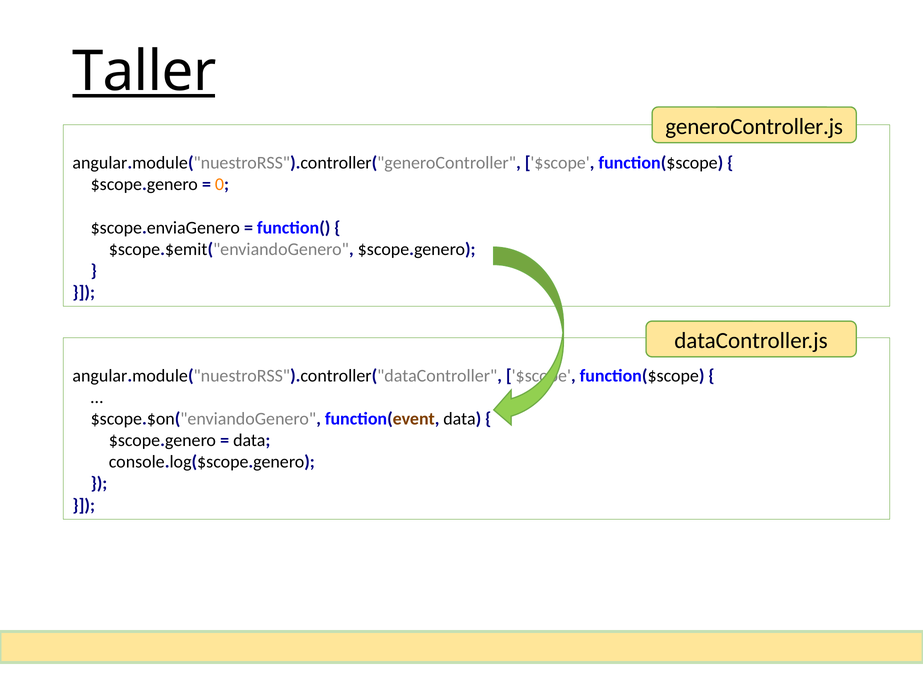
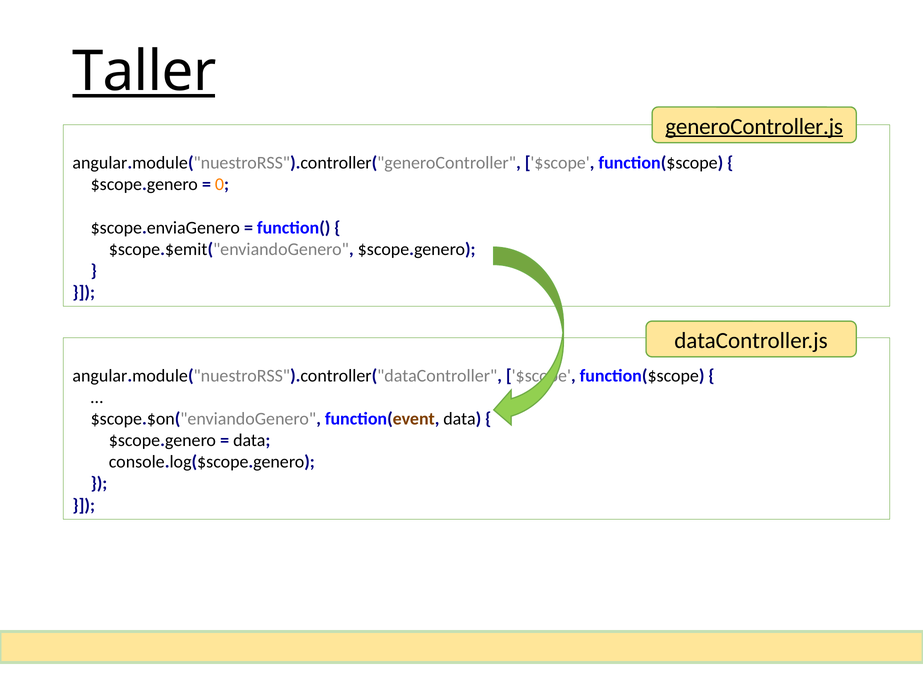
generoController.js underline: none -> present (754, 126)
